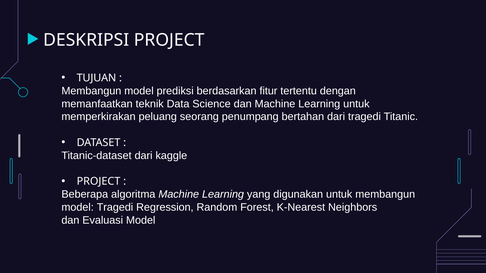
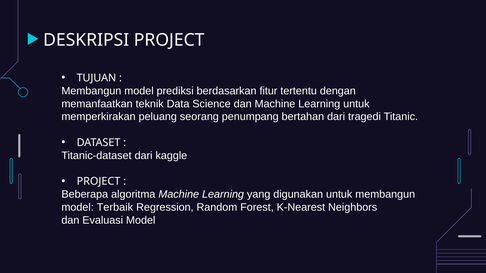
model Tragedi: Tragedi -> Terbaik (115, 208)
